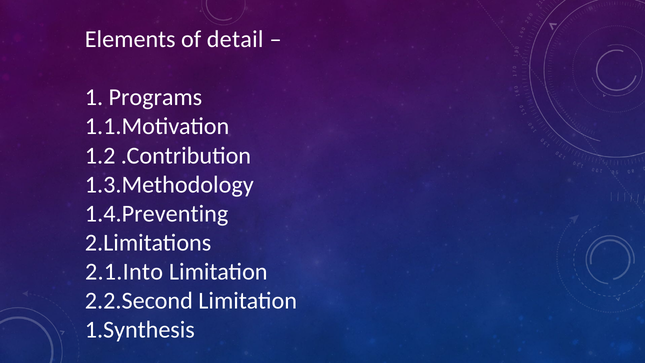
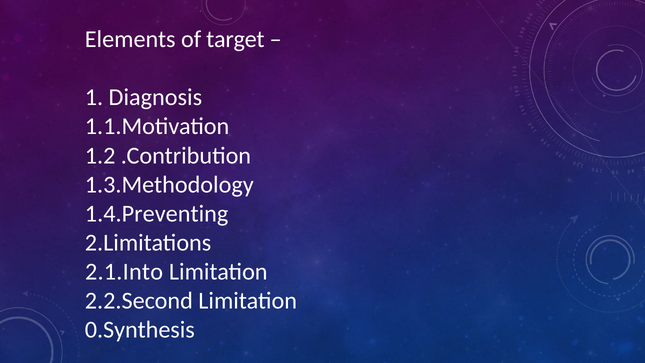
detail: detail -> target (235, 39)
Programs: Programs -> Diagnosis (155, 97)
1.Synthesis: 1.Synthesis -> 0.Synthesis (140, 330)
